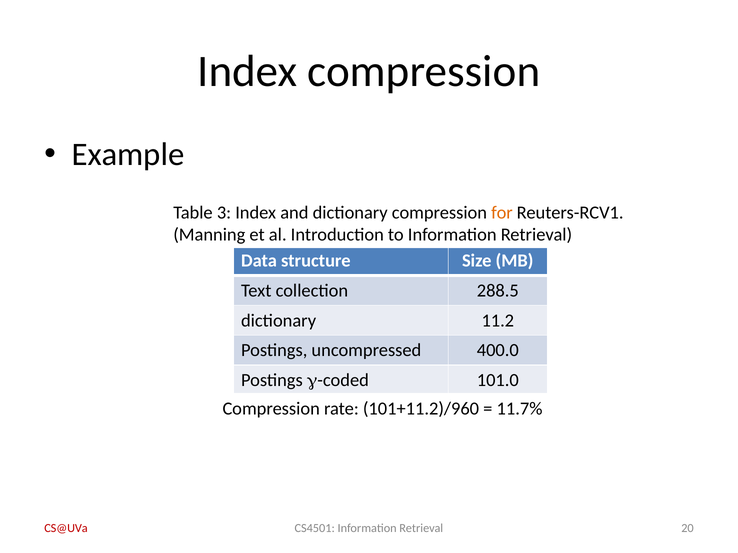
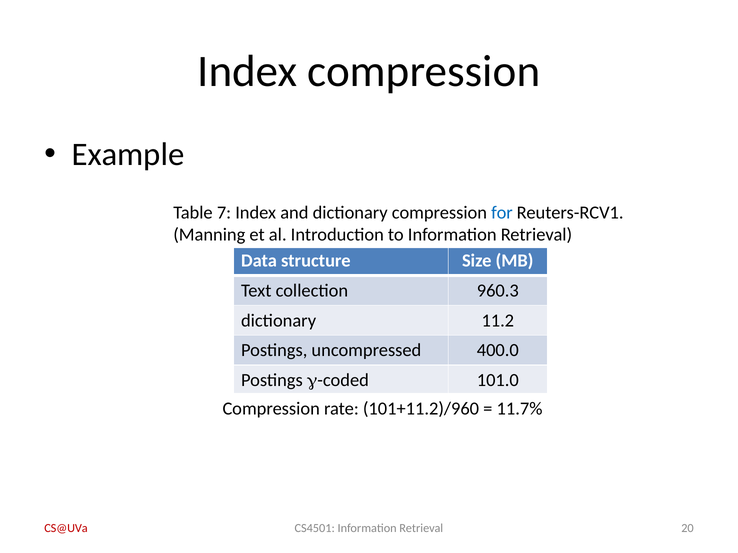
3: 3 -> 7 (224, 213)
for colour: orange -> blue (502, 213)
288.5: 288.5 -> 960.3 (498, 291)
